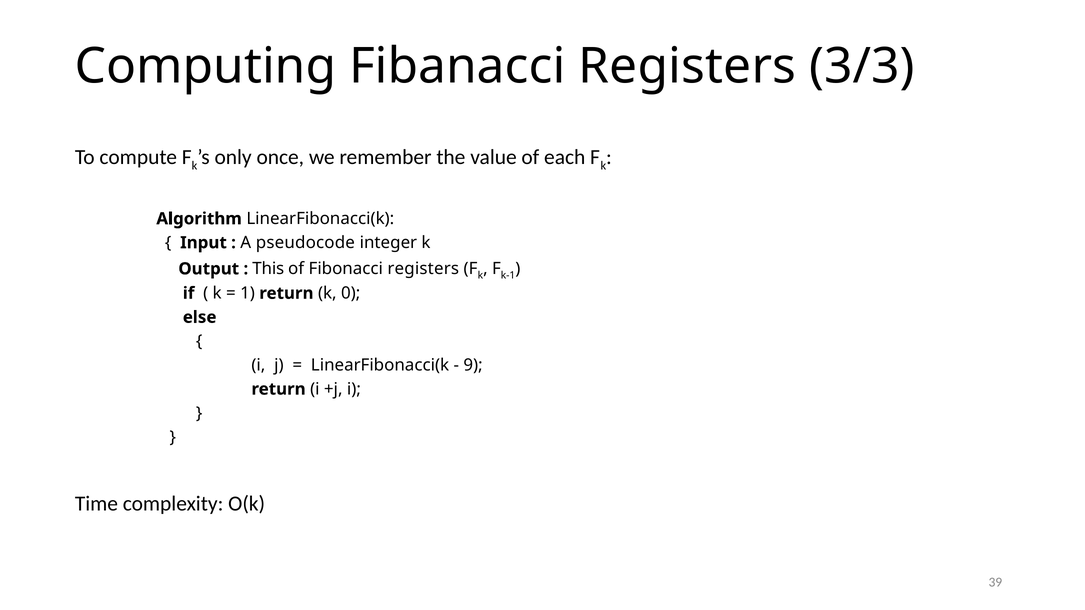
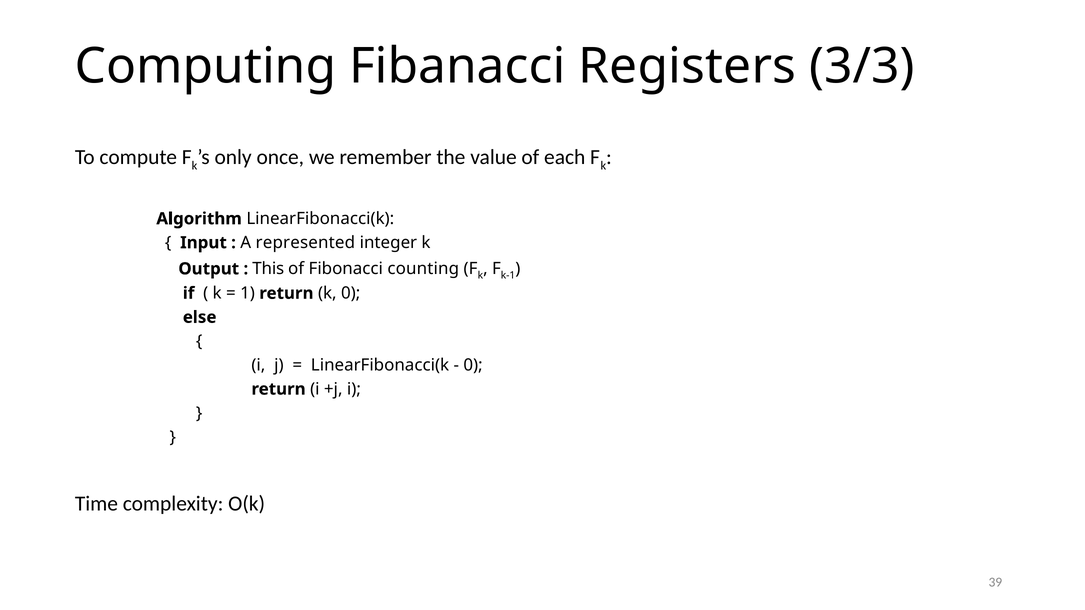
pseudocode: pseudocode -> represented (305, 243)
Fibonacci registers: registers -> counting (423, 269)
9: 9 -> 0 (473, 365)
